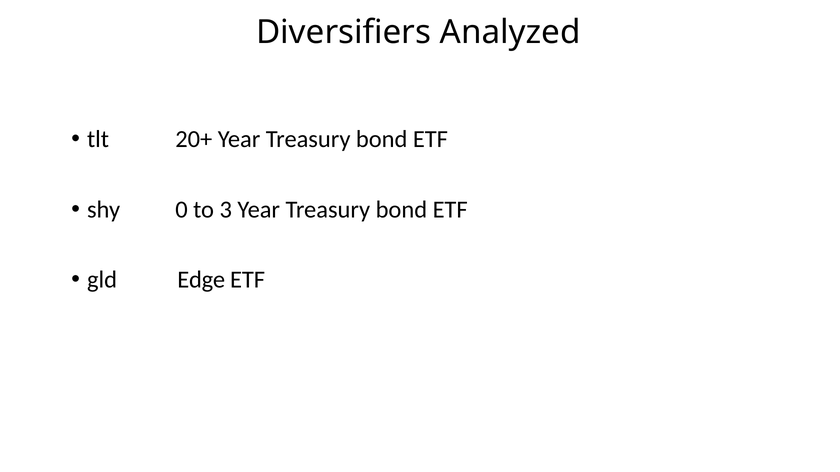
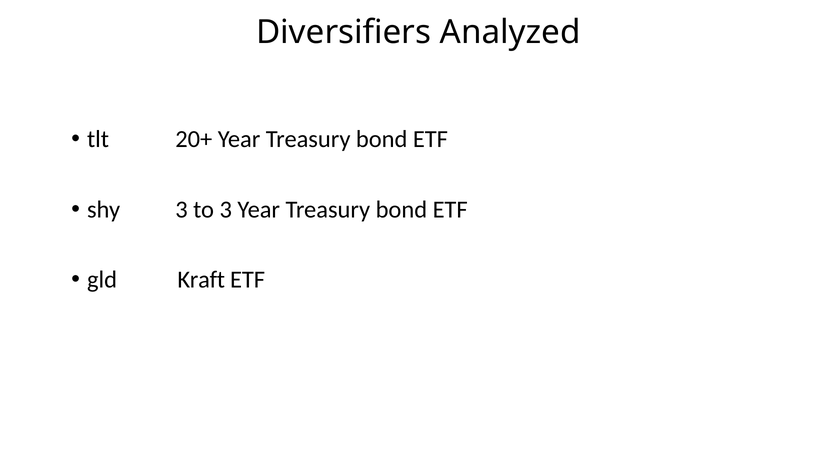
shy 0: 0 -> 3 (181, 210)
Edge: Edge -> Kraft (201, 280)
